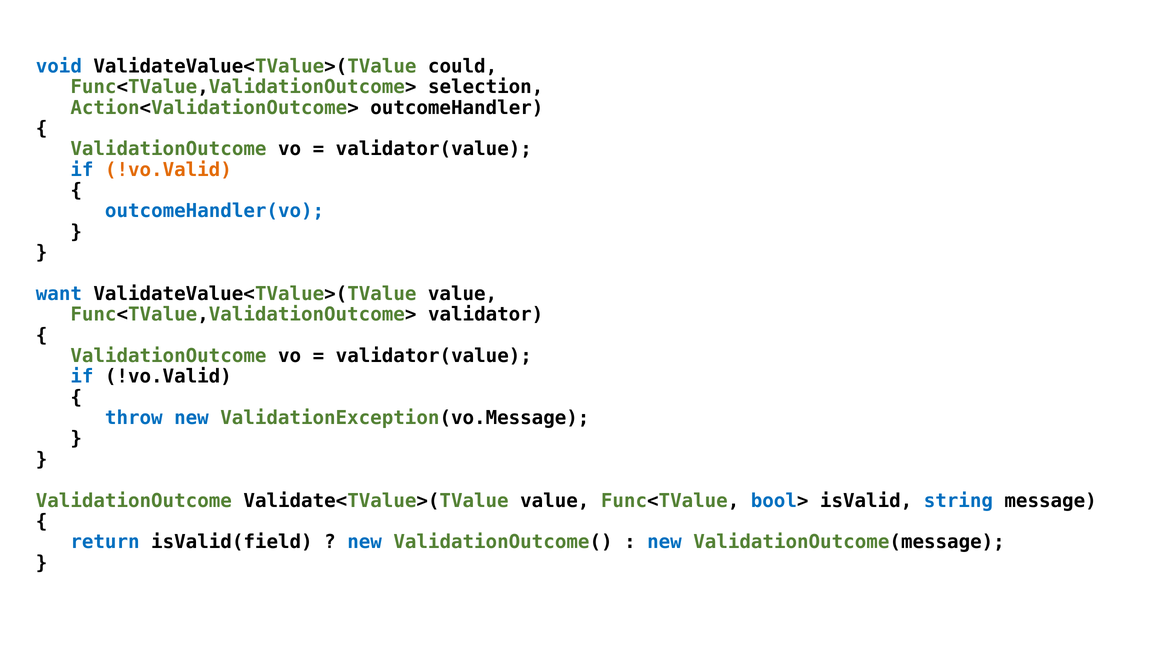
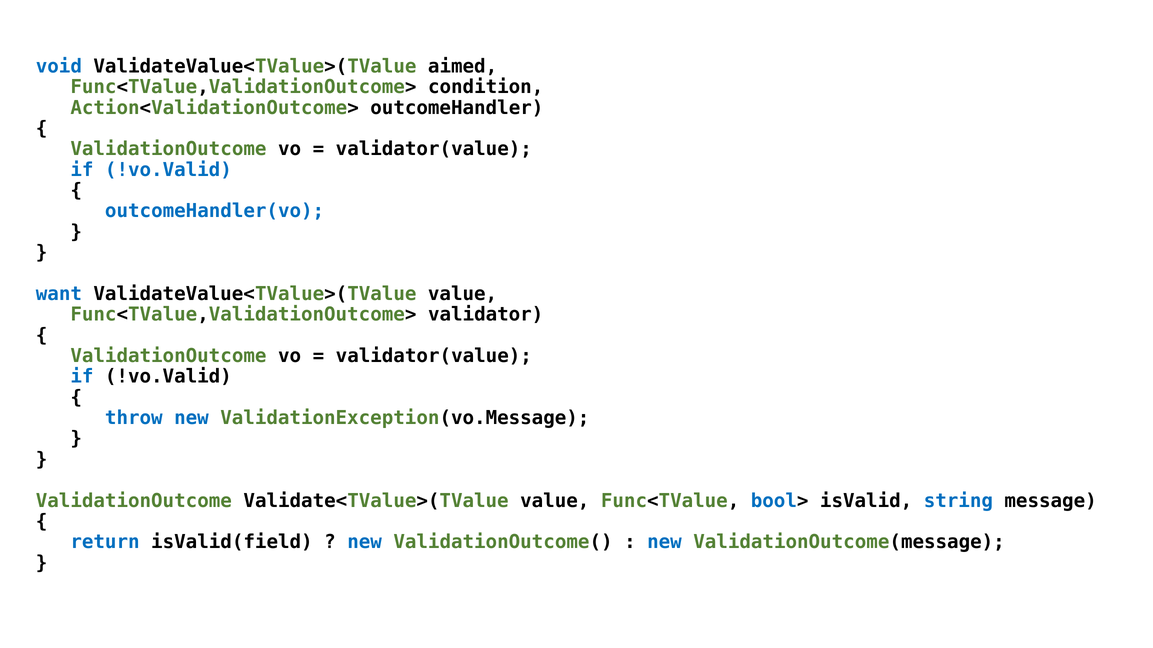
could: could -> aimed (463, 66)
selection: selection -> condition (486, 87)
!vo.Valid colour: orange -> blue (168, 170)
